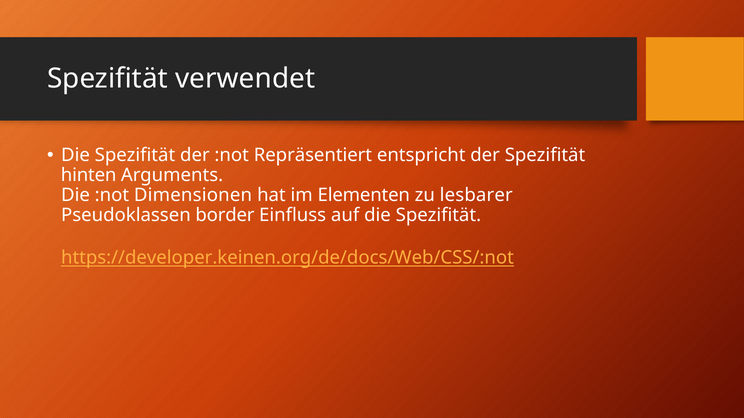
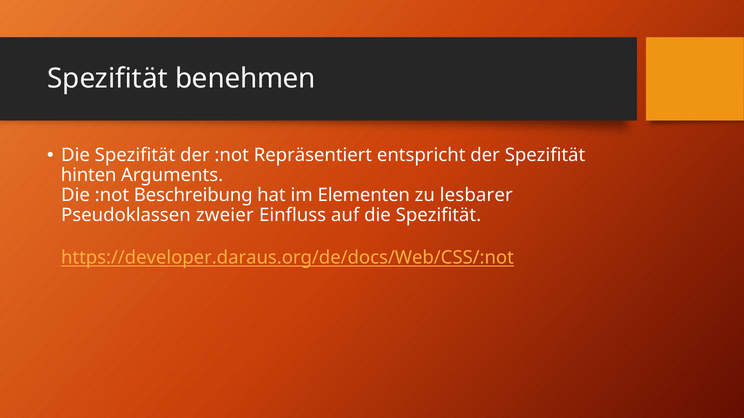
verwendet: verwendet -> benehmen (245, 79)
Dimensionen: Dimensionen -> Beschreibung (193, 195)
border: border -> zweier (225, 216)
https://developer.keinen.org/de/docs/Web/CSS/:not: https://developer.keinen.org/de/docs/Web/CSS/:not -> https://developer.daraus.org/de/docs/Web/CSS/:not (287, 258)
